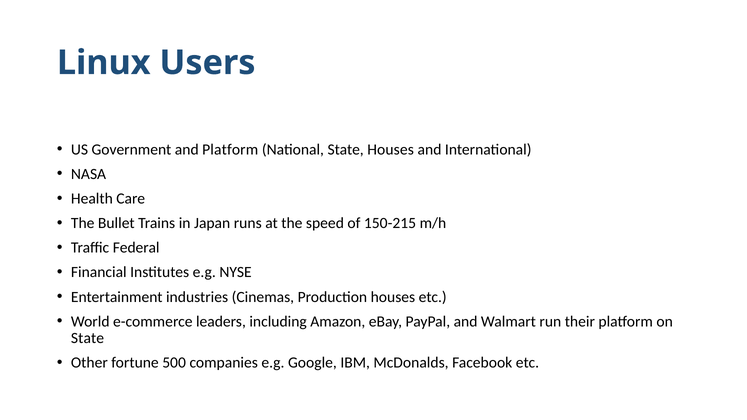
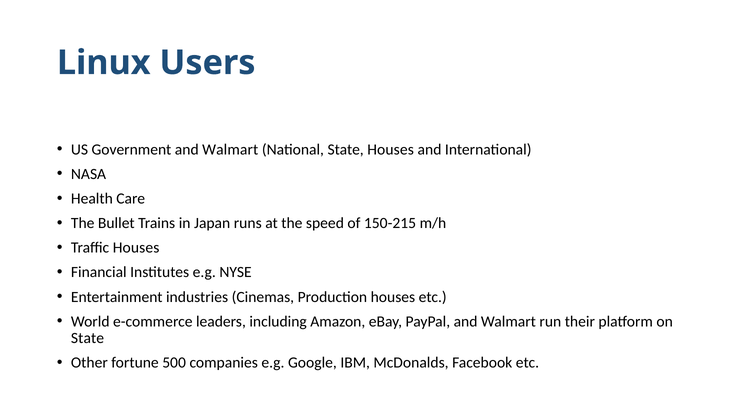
Government and Platform: Platform -> Walmart (230, 149)
Traffic Federal: Federal -> Houses (136, 248)
